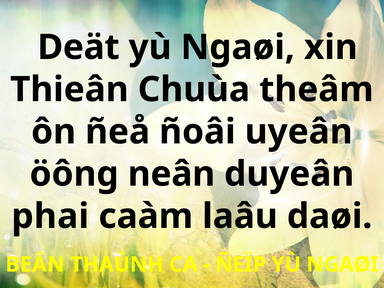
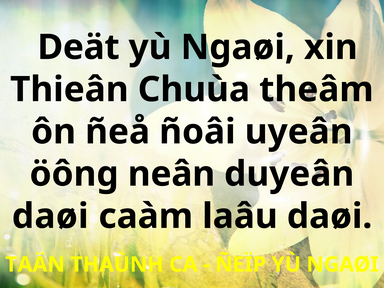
phai: phai -> daøi (50, 216)
BEÂN: BEÂN -> TAÄN (35, 265)
